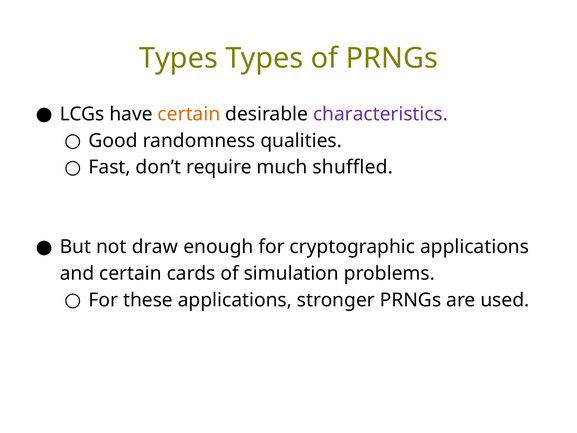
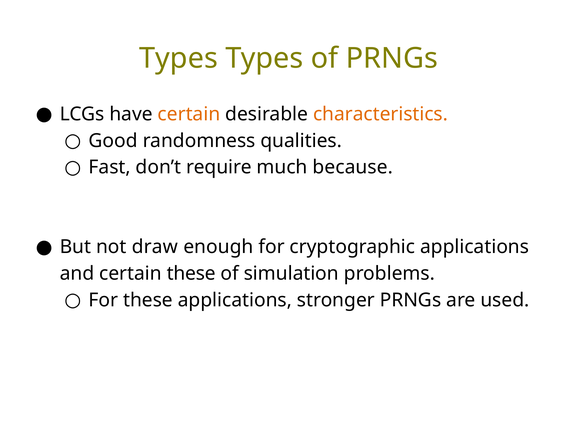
characteristics colour: purple -> orange (381, 114)
shuffled: shuffled -> because (353, 167)
certain cards: cards -> these (191, 273)
